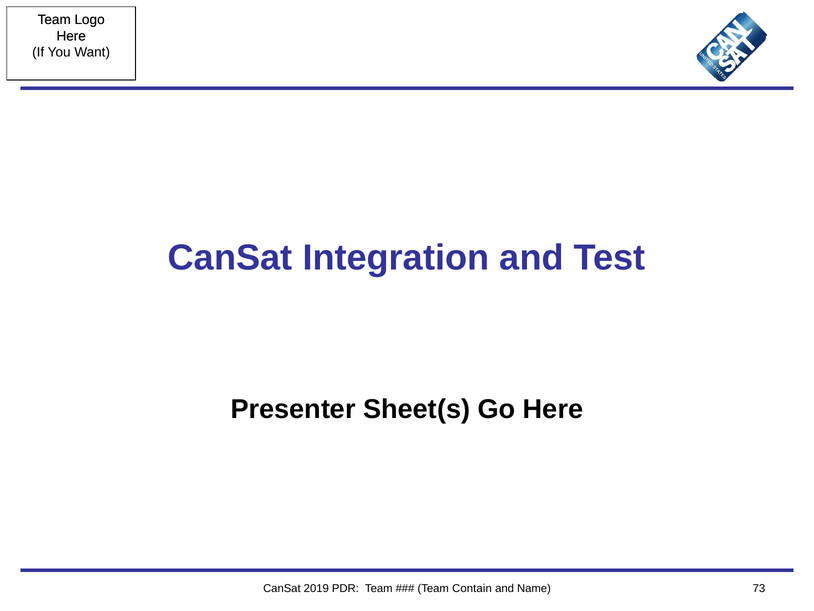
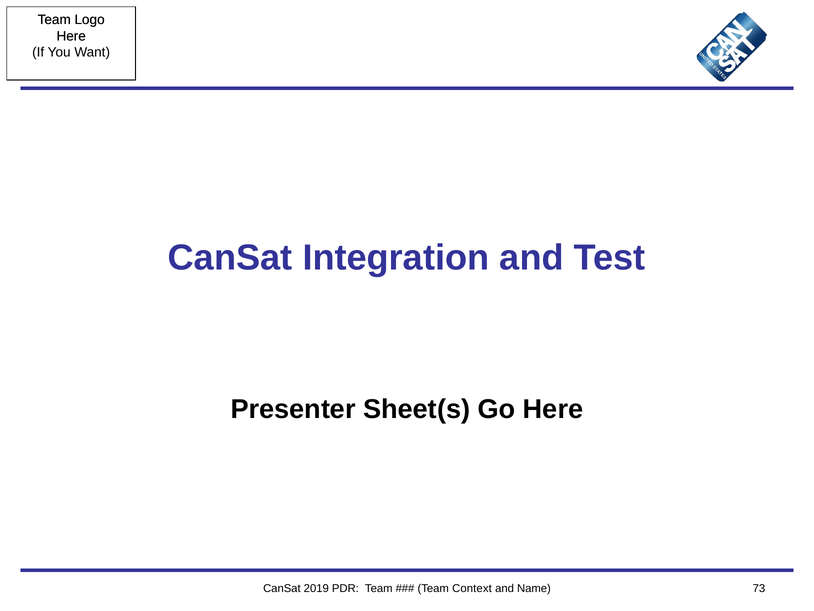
Contain: Contain -> Context (472, 588)
